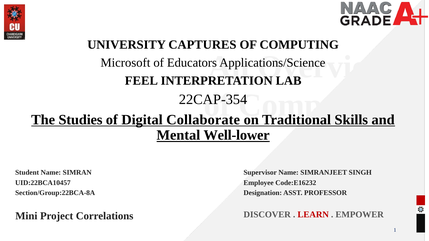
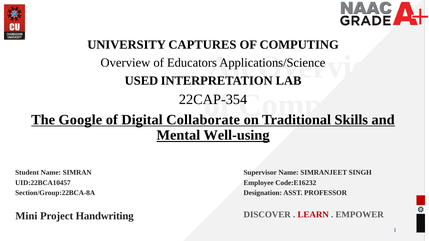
Microsoft: Microsoft -> Overview (125, 63)
FEEL: FEEL -> USED (141, 81)
Studies: Studies -> Google (80, 120)
Well-lower: Well-lower -> Well-using (237, 135)
Correlations: Correlations -> Handwriting (105, 216)
